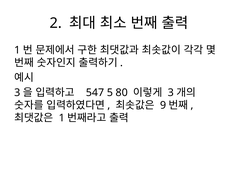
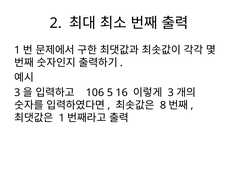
547: 547 -> 106 (95, 92)
80: 80 -> 16 (122, 92)
9: 9 -> 8 (163, 105)
